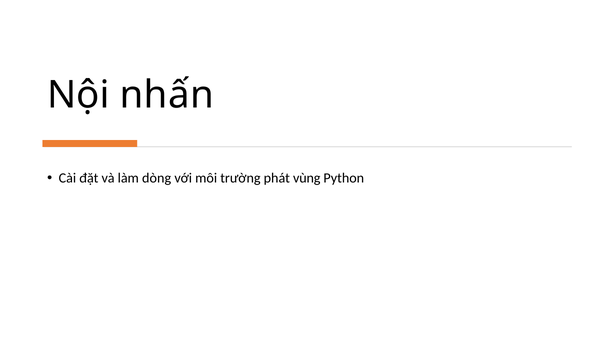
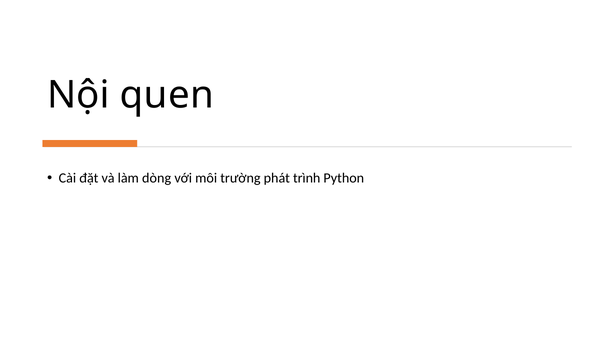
nhấn: nhấn -> quen (167, 95)
vùng: vùng -> trình (307, 178)
